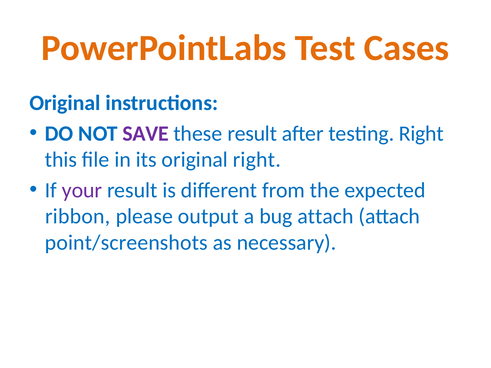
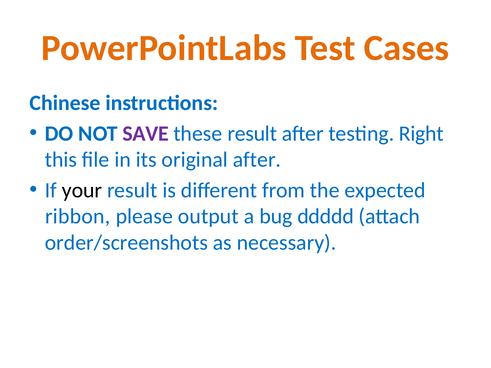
Original: Original -> Chinese (65, 103)
original right: right -> after (257, 160)
your colour: purple -> black (82, 190)
bug attach: attach -> ddddd (326, 217)
point/screenshots: point/screenshots -> order/screenshots (126, 243)
